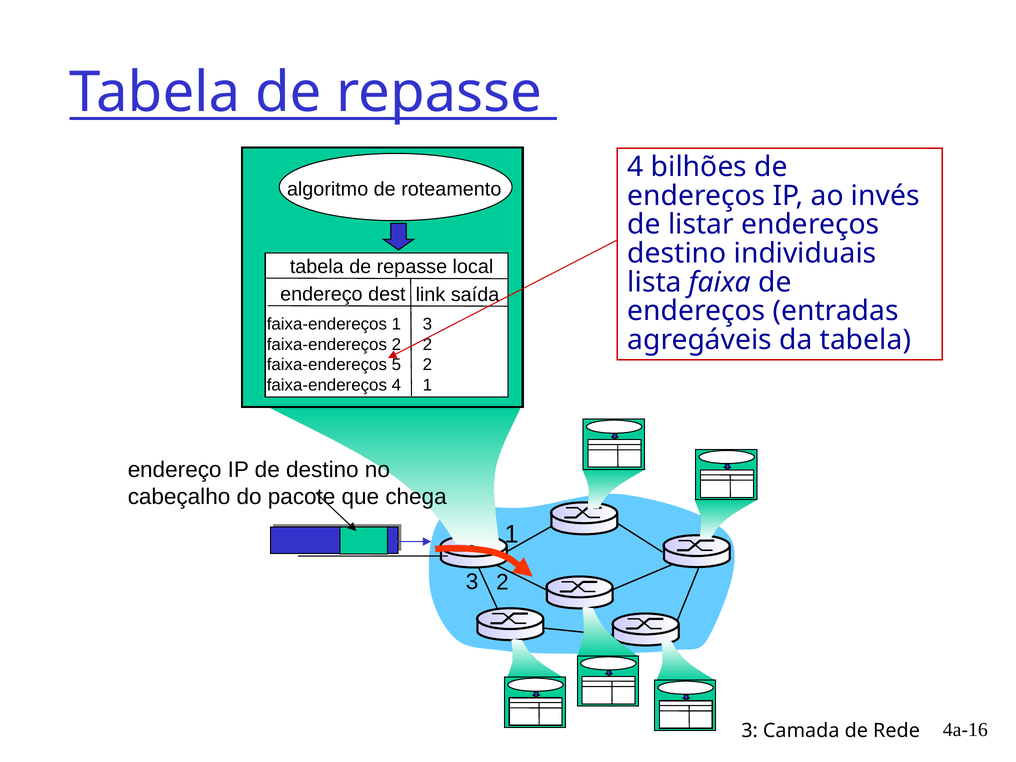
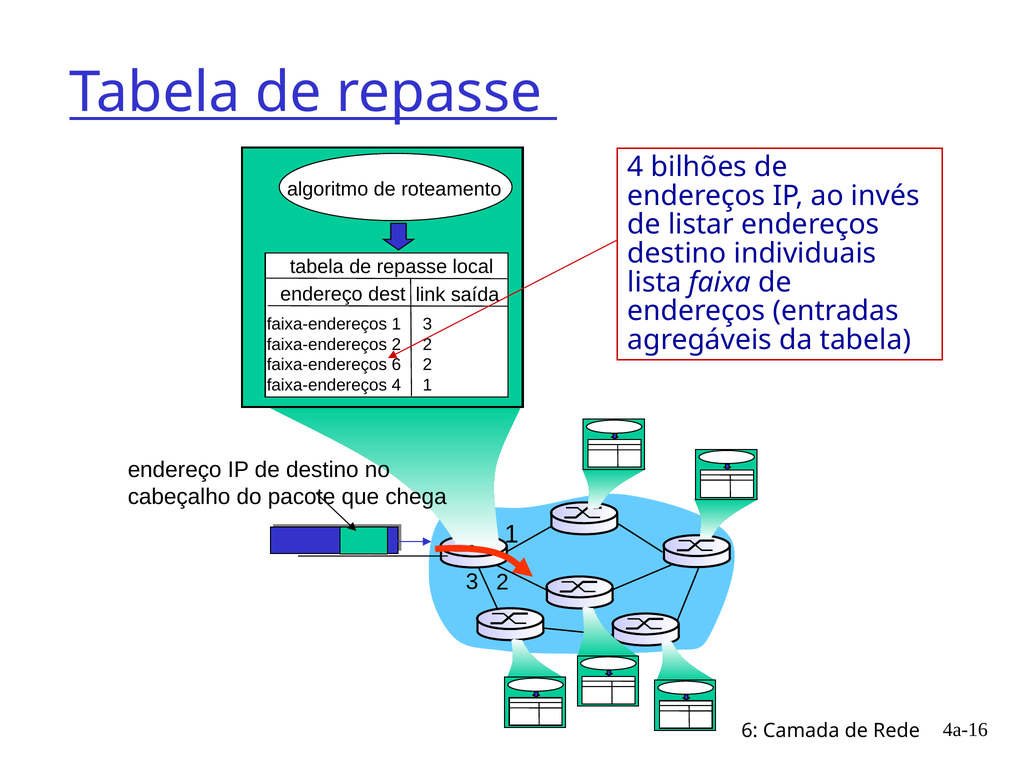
faixa-endereços 5: 5 -> 6 (396, 365)
3: 3 -> 6 (750, 731)
